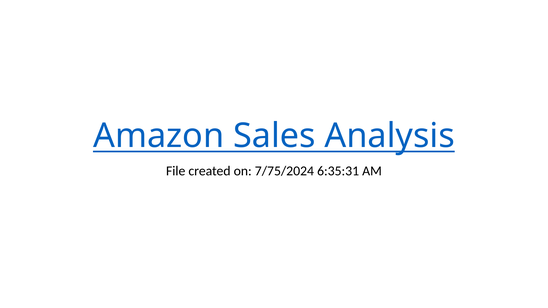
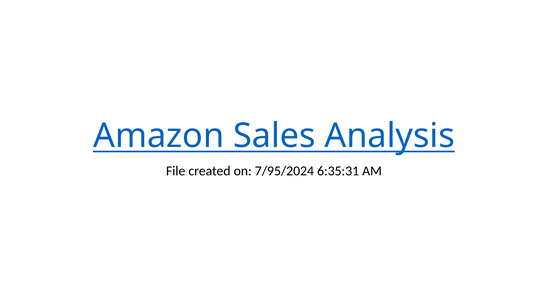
7/75/2024: 7/75/2024 -> 7/95/2024 (284, 171)
